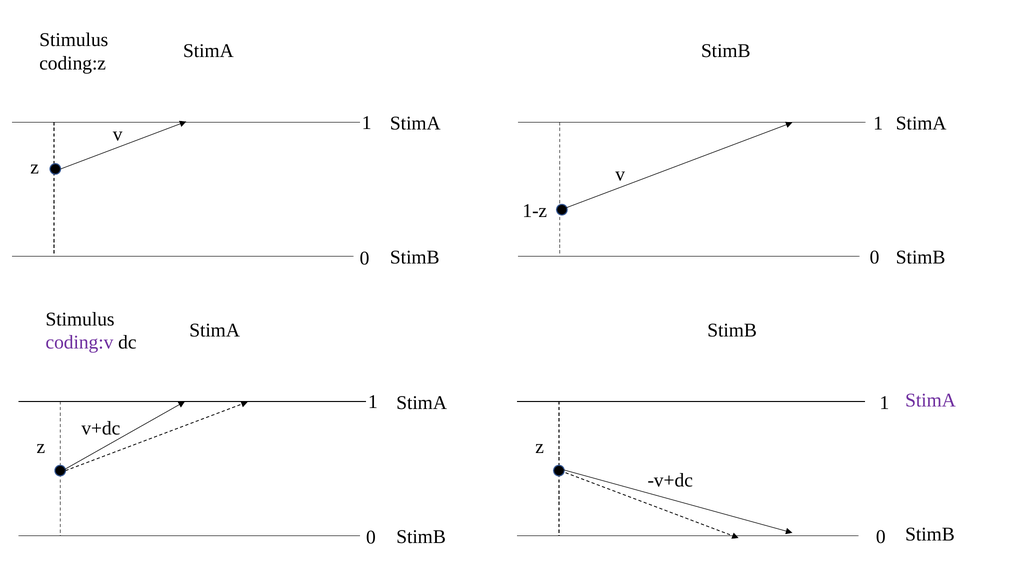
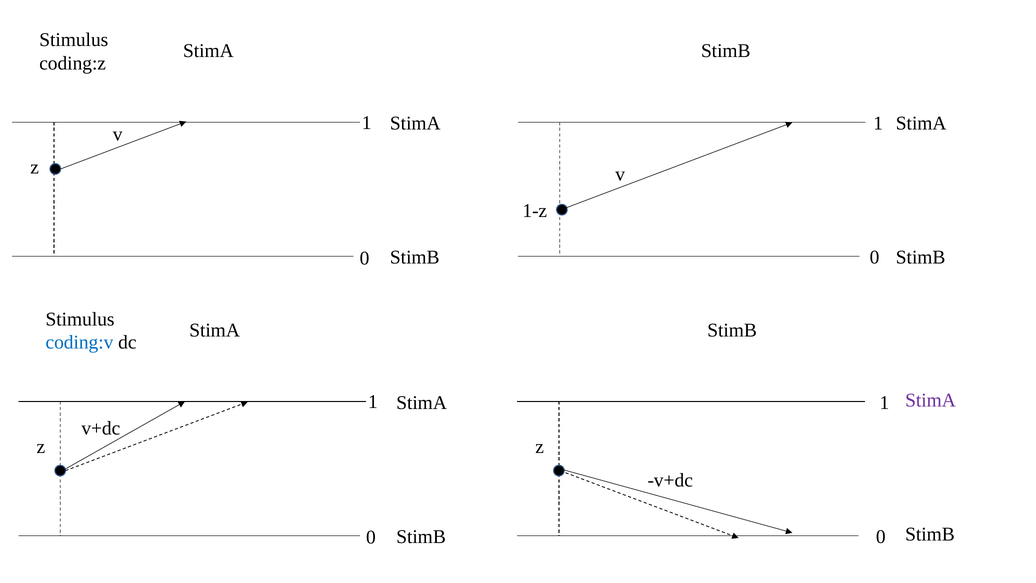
coding:v colour: purple -> blue (79, 342)
